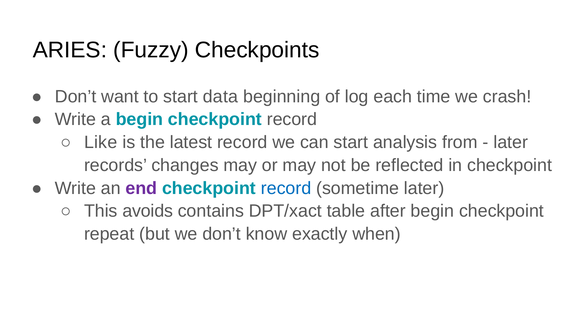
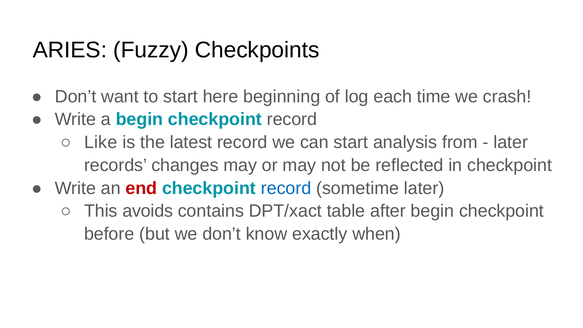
data: data -> here (221, 97)
end colour: purple -> red (141, 188)
repeat: repeat -> before (109, 234)
